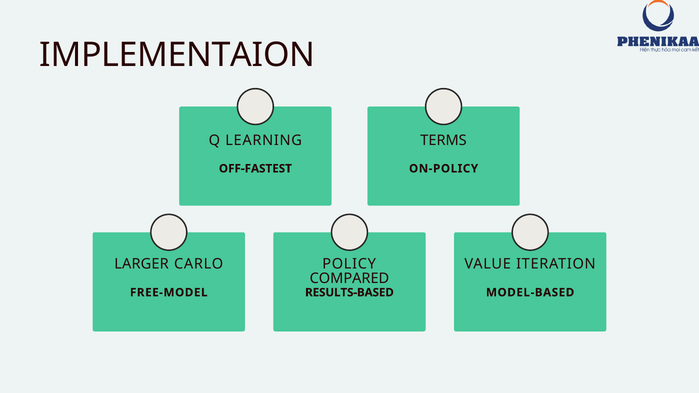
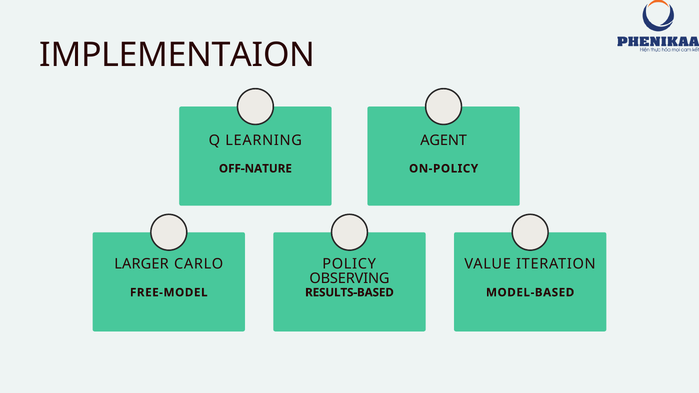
TERMS: TERMS -> AGENT (444, 140)
OFF-FASTEST: OFF-FASTEST -> OFF-NATURE (255, 169)
COMPARED: COMPARED -> OBSERVING (350, 279)
